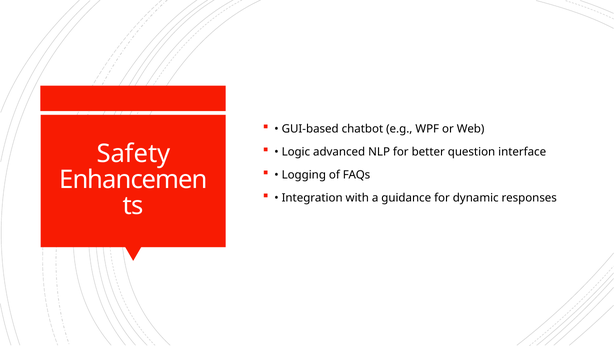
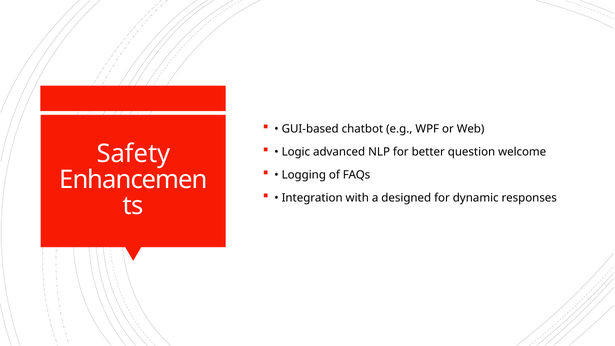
interface: interface -> welcome (522, 152)
guidance: guidance -> designed (406, 198)
